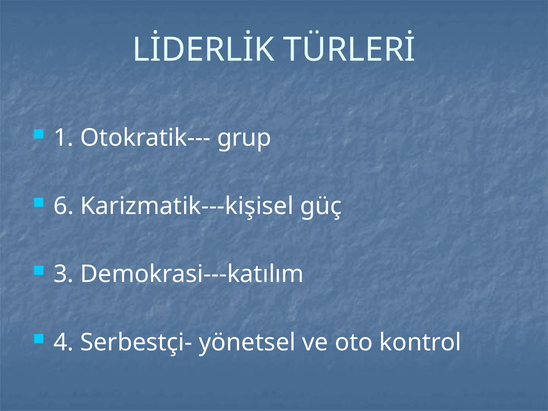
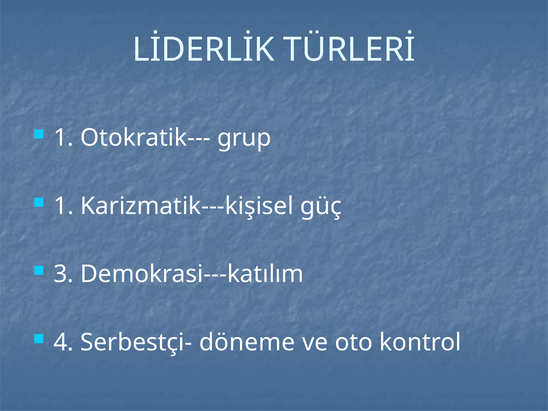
6: 6 -> 1 (64, 206)
yönetsel: yönetsel -> döneme (247, 342)
